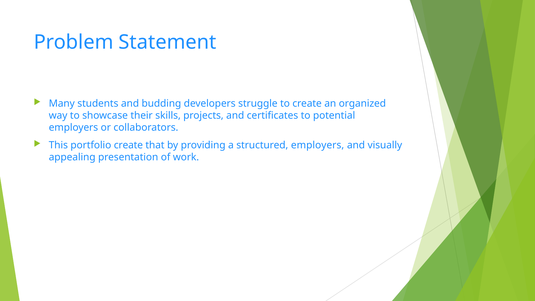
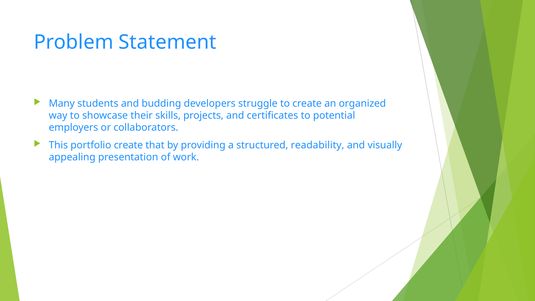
structured employers: employers -> readability (318, 145)
